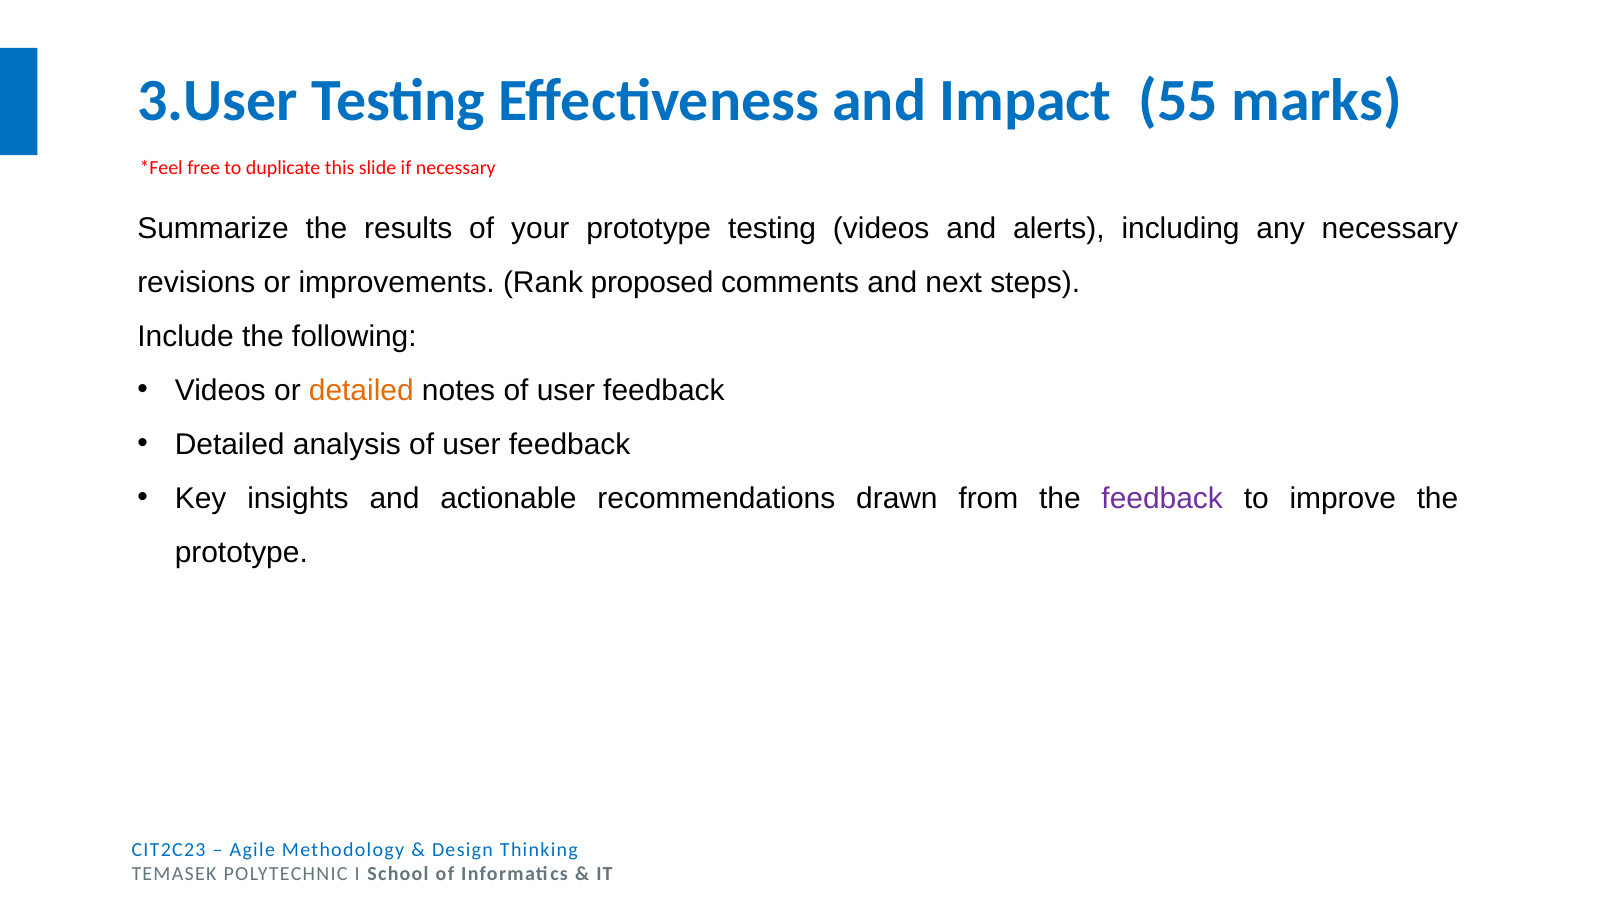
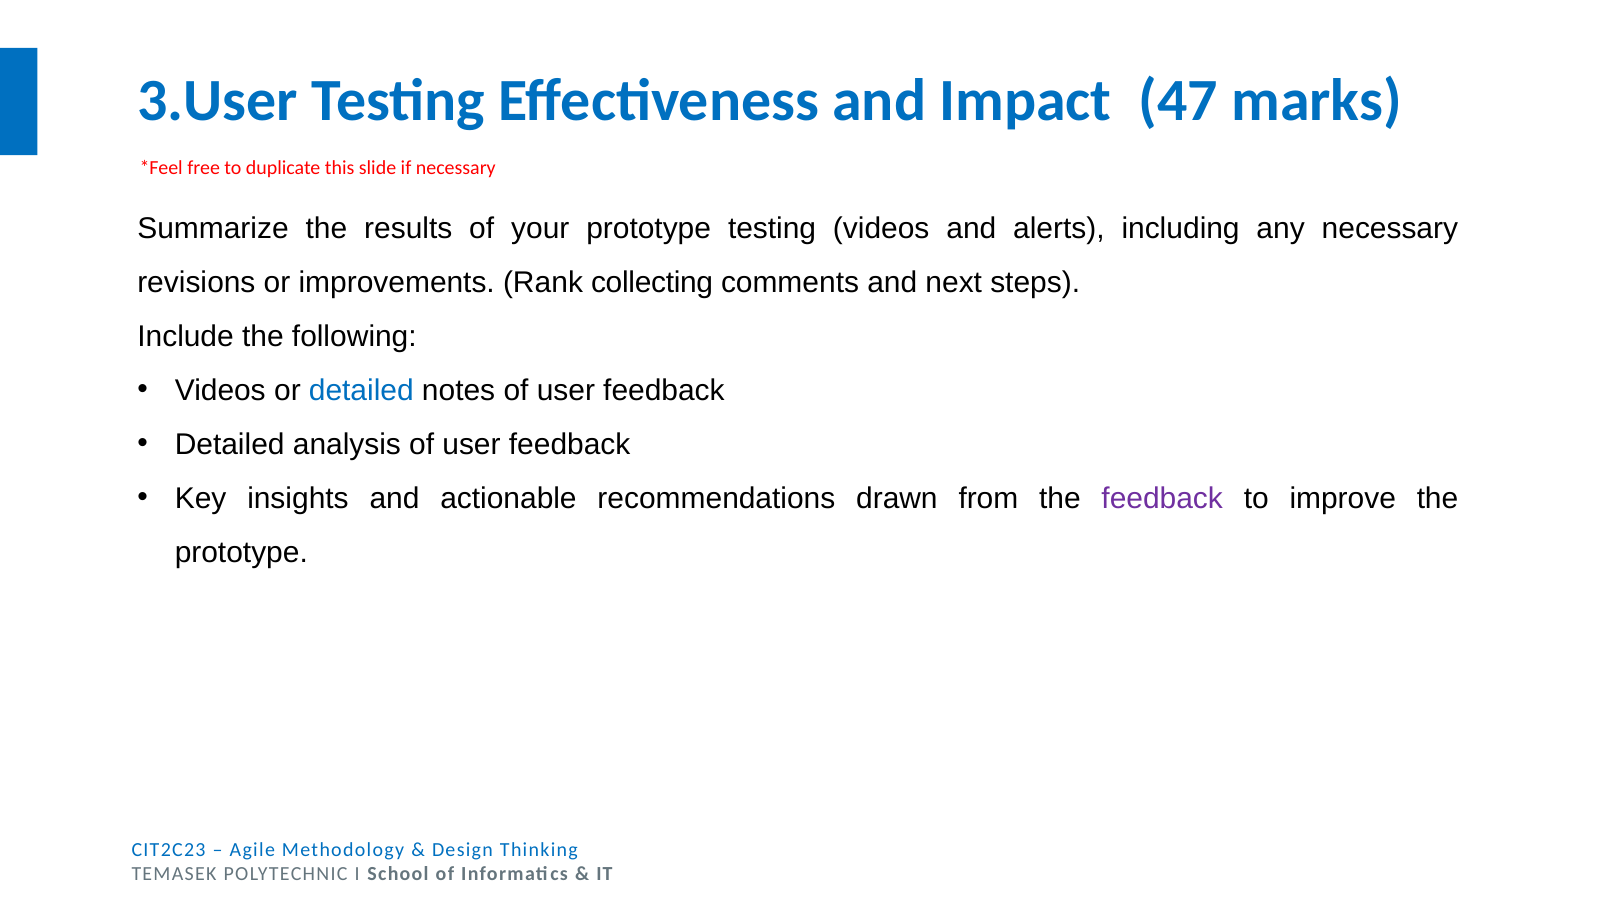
55: 55 -> 47 (1178, 101)
proposed: proposed -> collecting (652, 283)
detailed colour: orange -> blue (361, 391)
